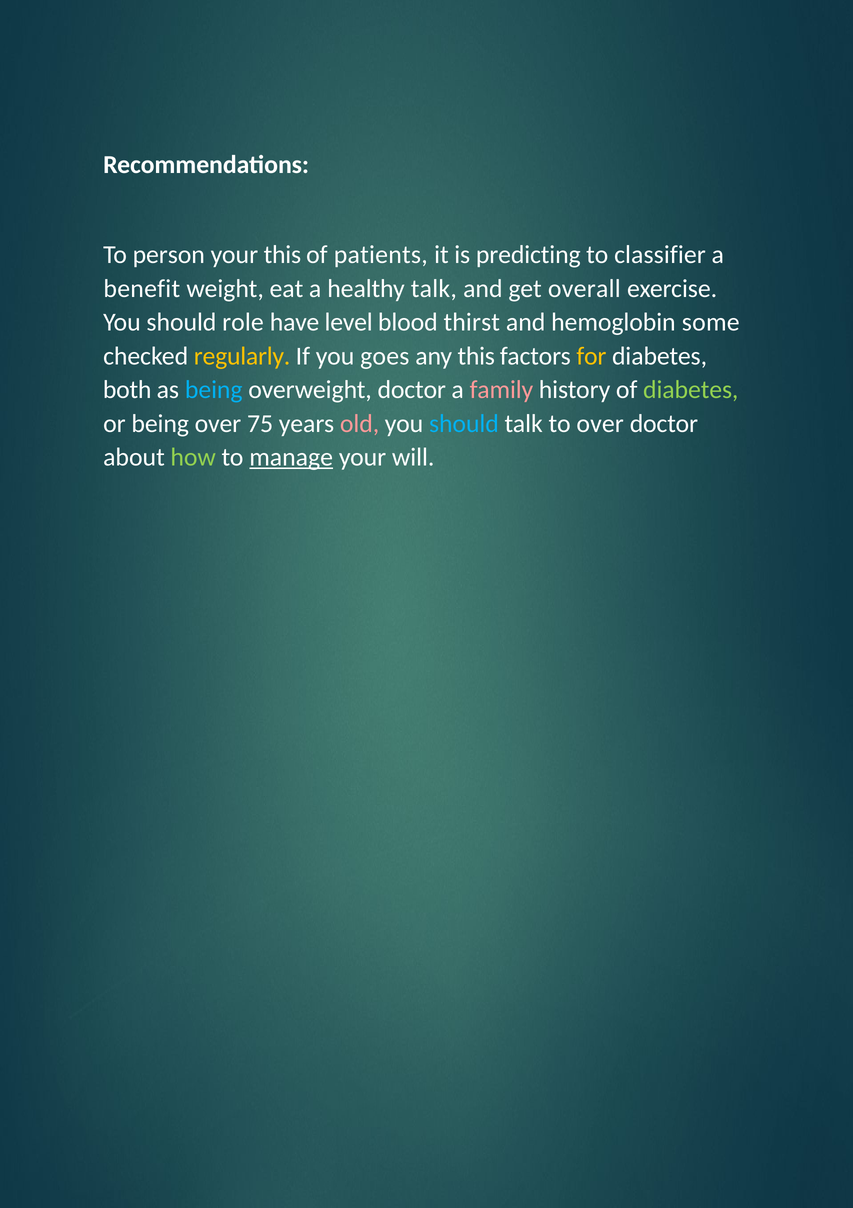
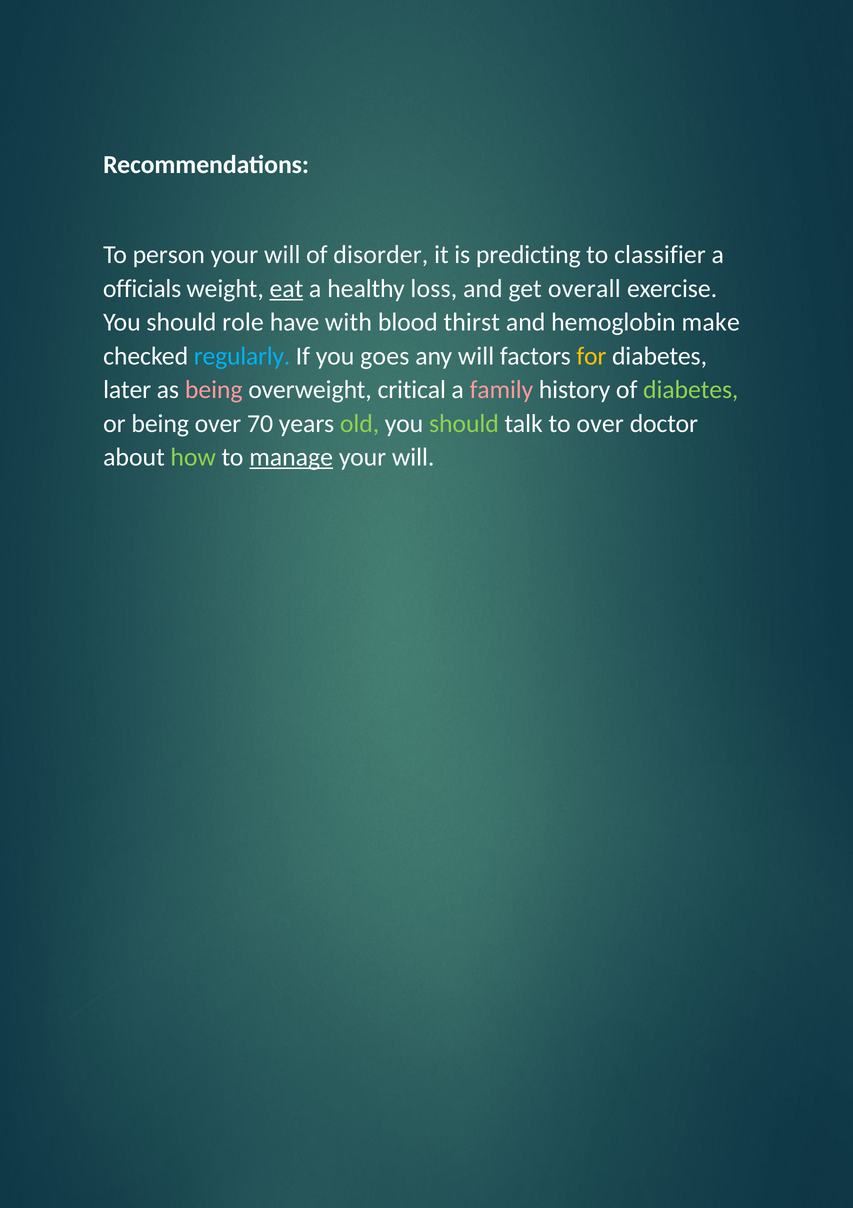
this: this -> will (282, 255)
patients: patients -> disorder (381, 255)
benefit: benefit -> officials (142, 288)
eat underline: none -> present (286, 288)
healthy talk: talk -> loss (434, 288)
level: level -> with (348, 322)
some: some -> make (711, 322)
regularly colour: yellow -> light blue (242, 356)
any this: this -> will (476, 356)
both: both -> later (127, 390)
being colour: light blue -> pink (214, 390)
overweight doctor: doctor -> critical (412, 390)
75: 75 -> 70 (260, 423)
old colour: pink -> light green (360, 423)
should colour: light blue -> light green (464, 423)
